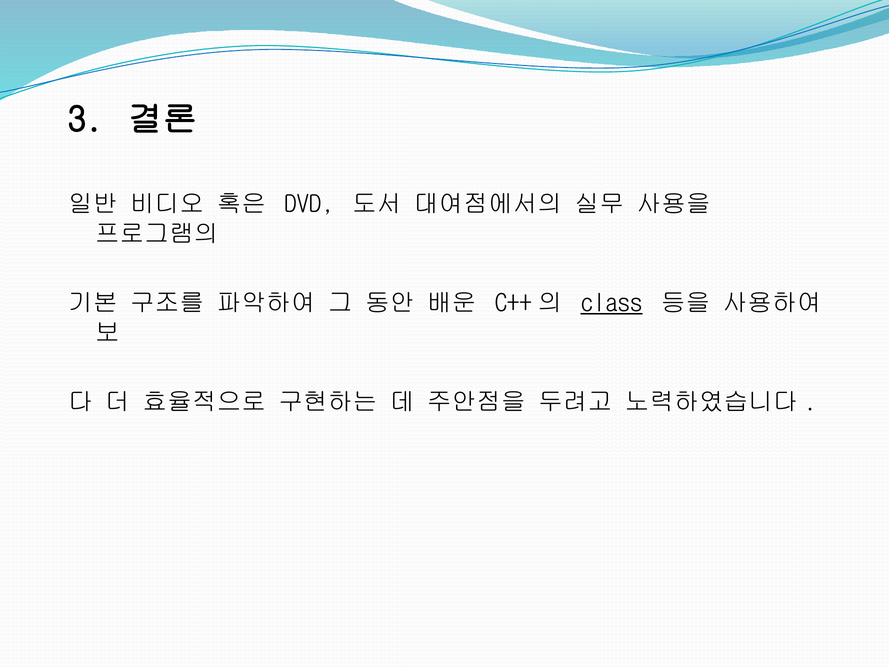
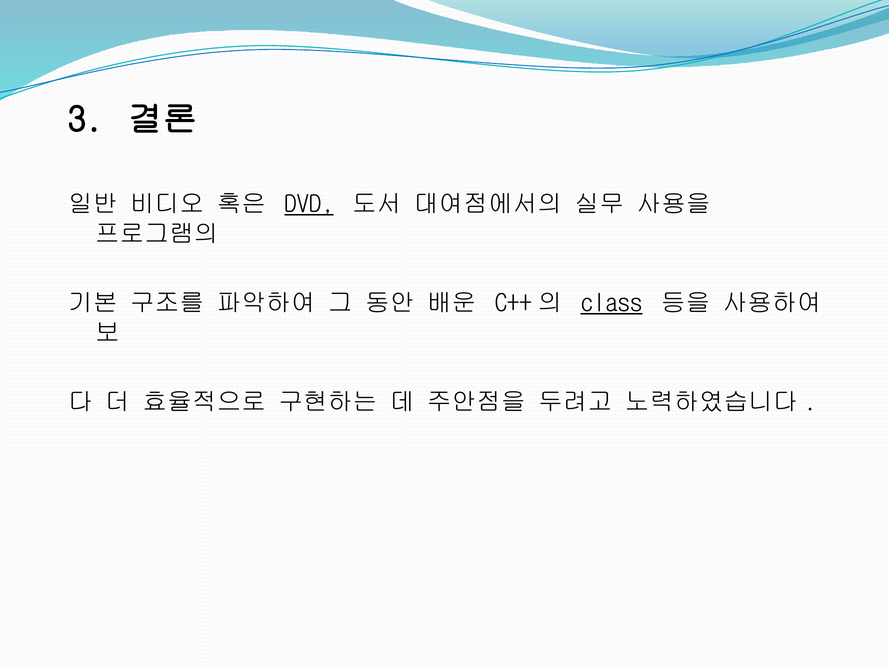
DVD underline: none -> present (309, 204)
